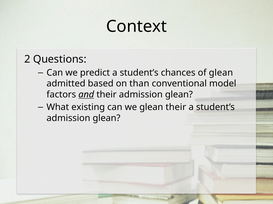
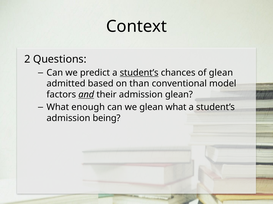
student’s underline: none -> present (139, 73)
existing: existing -> enough (88, 108)
glean their: their -> what (176, 108)
glean: glean -> being (107, 118)
